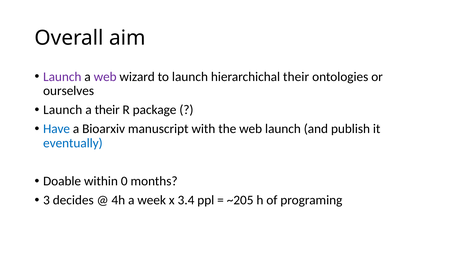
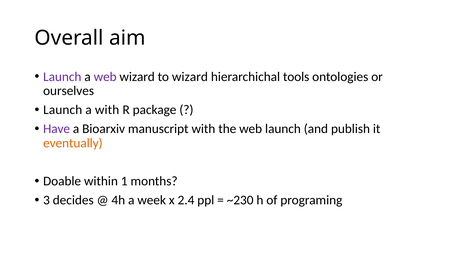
to launch: launch -> wizard (190, 77)
hierarchichal their: their -> tools (296, 77)
a their: their -> with (107, 110)
Have colour: blue -> purple (57, 129)
eventually colour: blue -> orange (73, 143)
0: 0 -> 1 (124, 182)
3.4: 3.4 -> 2.4 (186, 201)
~205: ~205 -> ~230 (240, 201)
